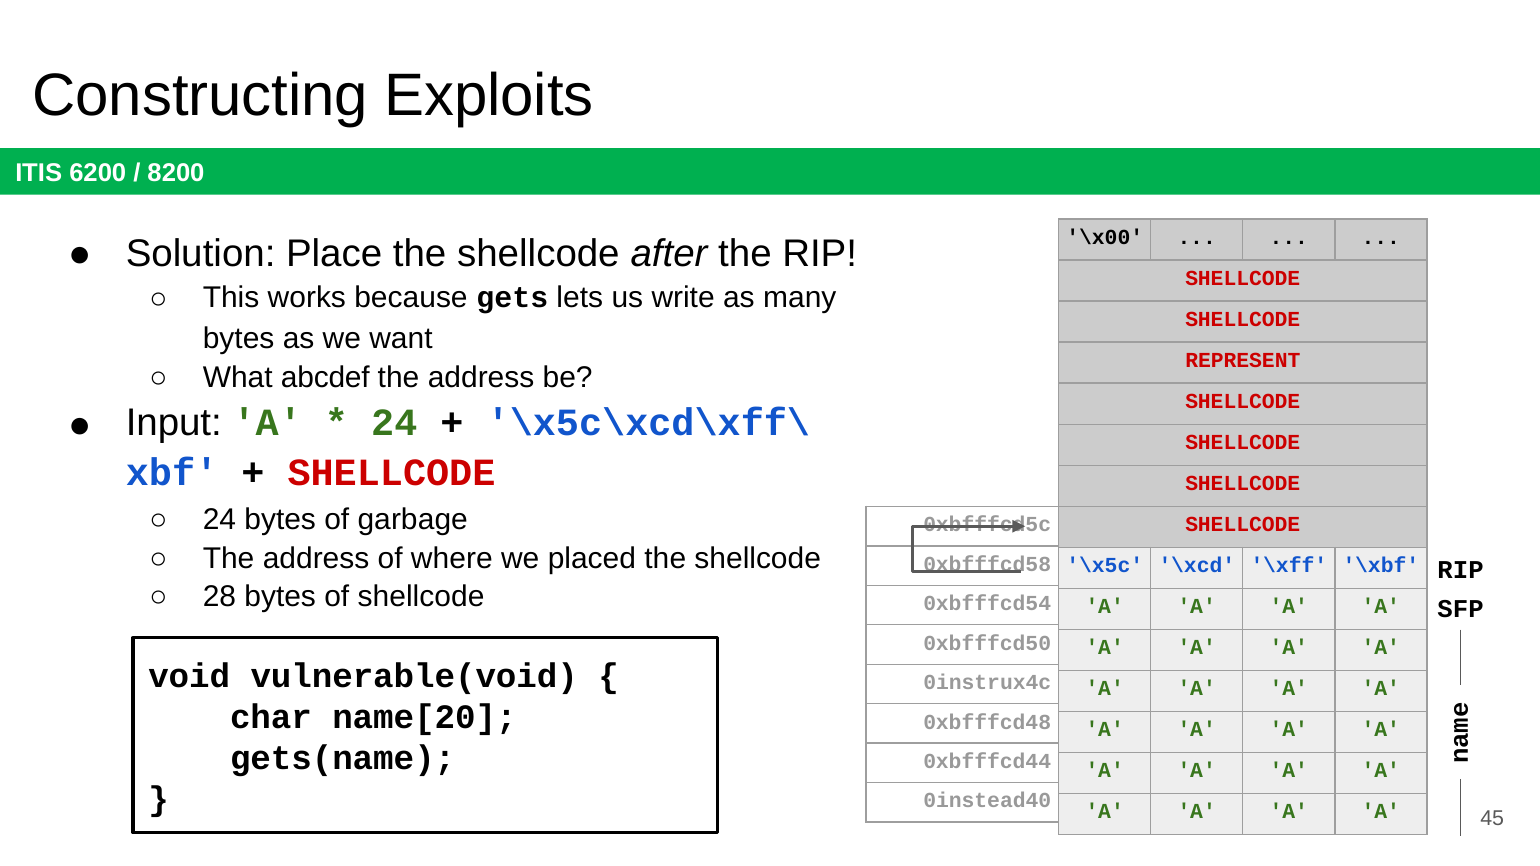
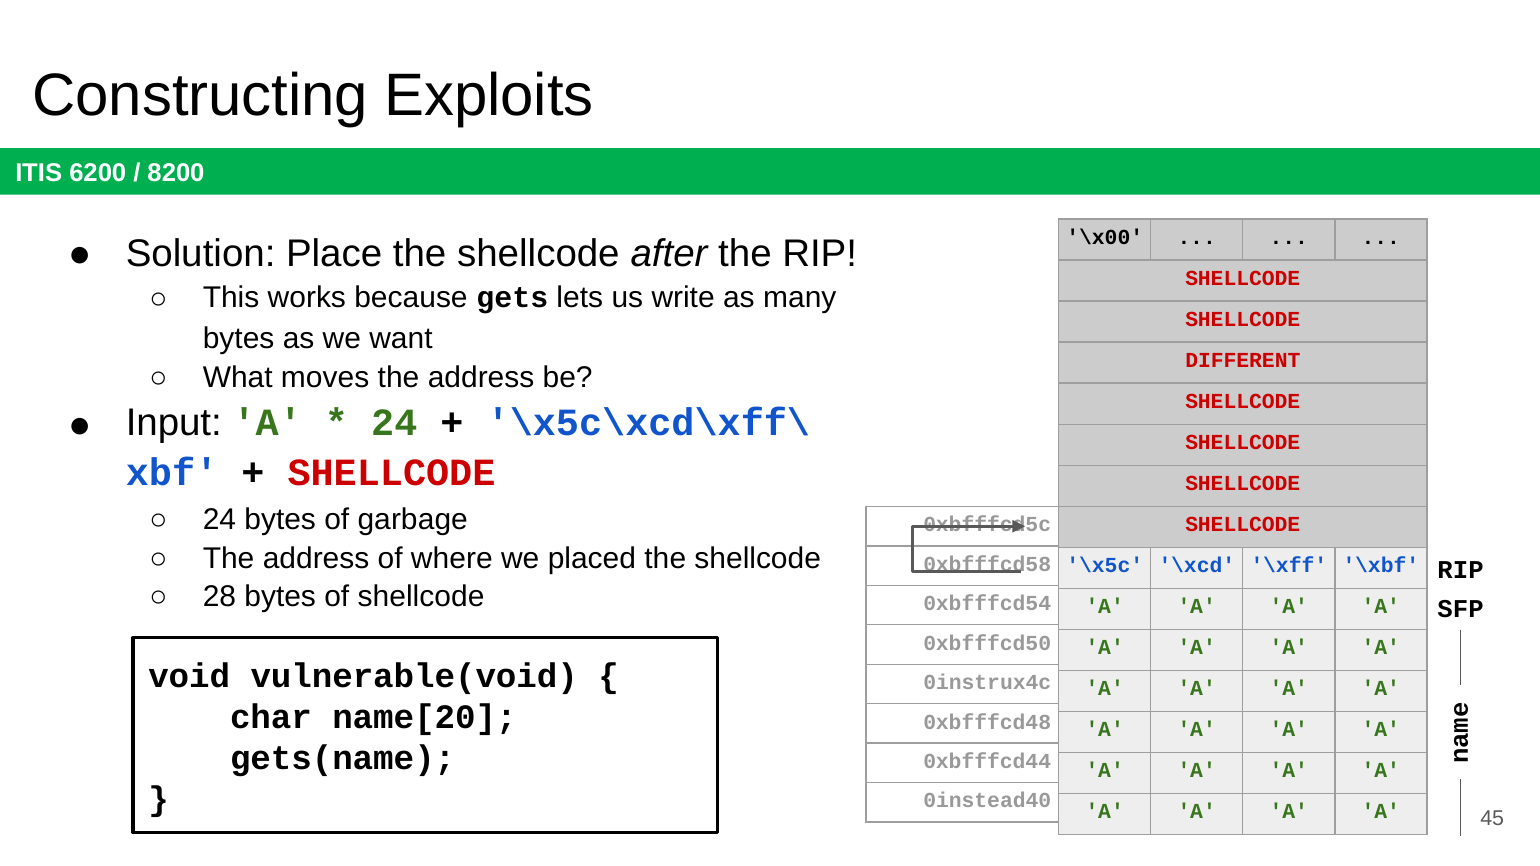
REPRESENT: REPRESENT -> DIFFERENT (1243, 361)
abcdef: abcdef -> moves (325, 378)
